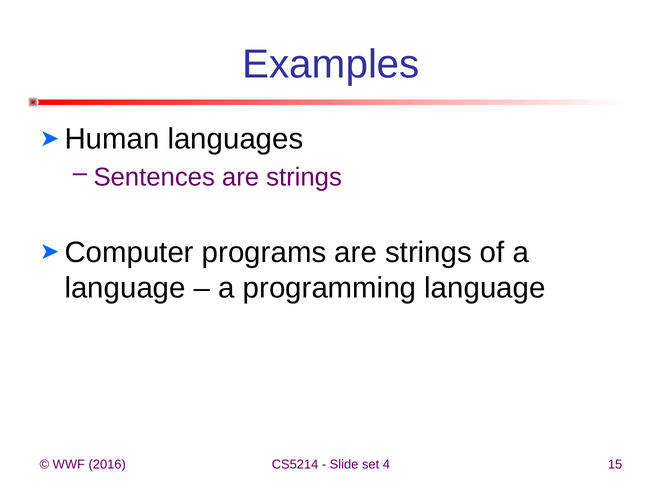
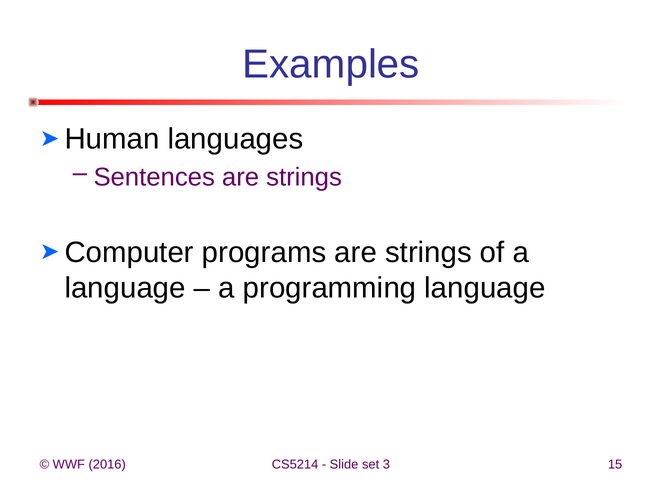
4: 4 -> 3 (386, 464)
